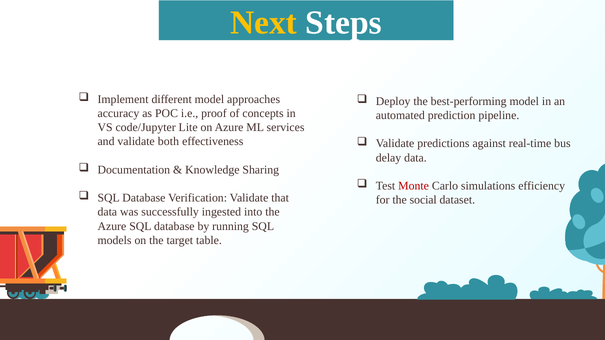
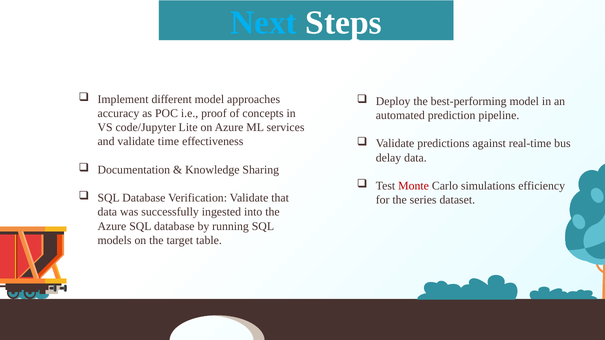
Next colour: yellow -> light blue (264, 23)
both: both -> time (168, 142)
social: social -> series (423, 200)
